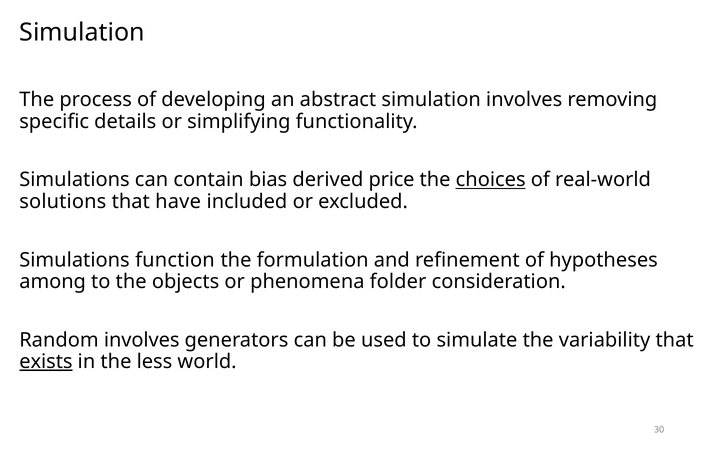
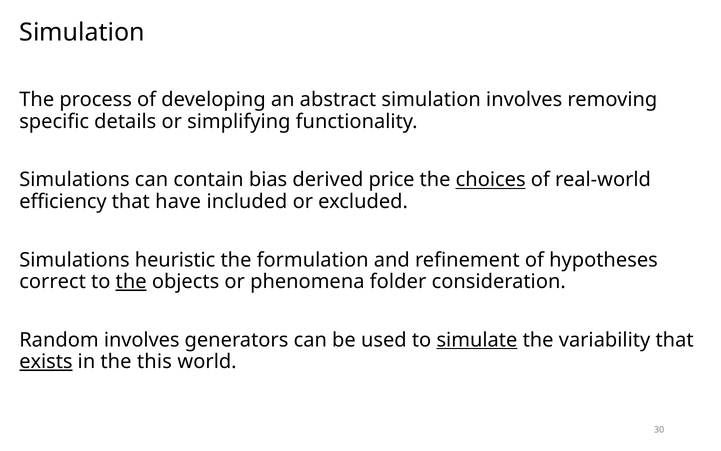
solutions: solutions -> efficiency (63, 201)
function: function -> heuristic (175, 260)
among: among -> correct (53, 281)
the underline: none -> present (131, 281)
simulate underline: none -> present (477, 340)
less: less -> this (154, 361)
